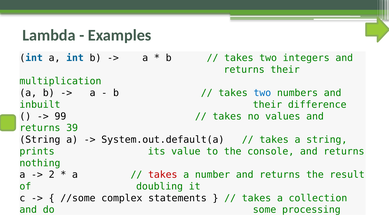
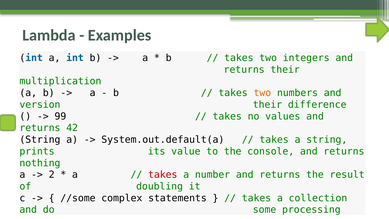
two colour: blue -> orange (262, 93)
inbuilt: inbuilt -> version (40, 105)
39: 39 -> 42 (72, 128)
